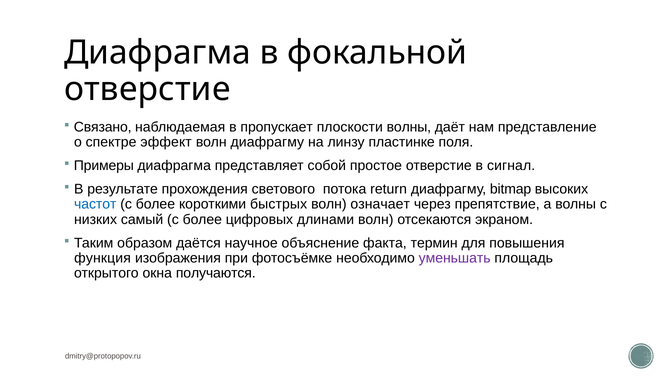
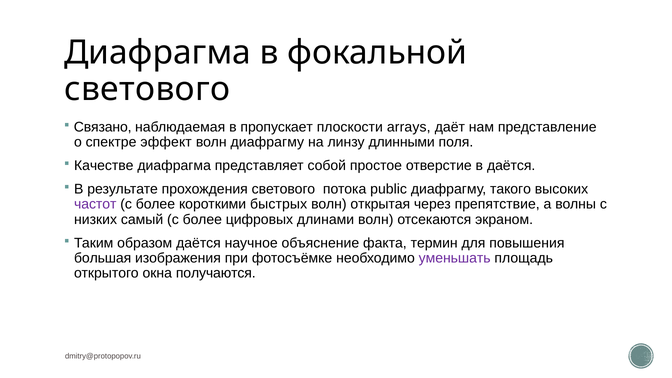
отверстие: отверстие -> светового (147, 89)
плоскости волны: волны -> arrays (409, 127)
пластинке: пластинке -> длинными (402, 142)
Примеры: Примеры -> Качестве (104, 166)
в сигнал: сигнал -> даётся (511, 166)
return: return -> public (389, 189)
bitmap: bitmap -> такого (511, 189)
частот colour: blue -> purple (95, 204)
означает: означает -> открытая (380, 204)
функция: функция -> большая (103, 258)
